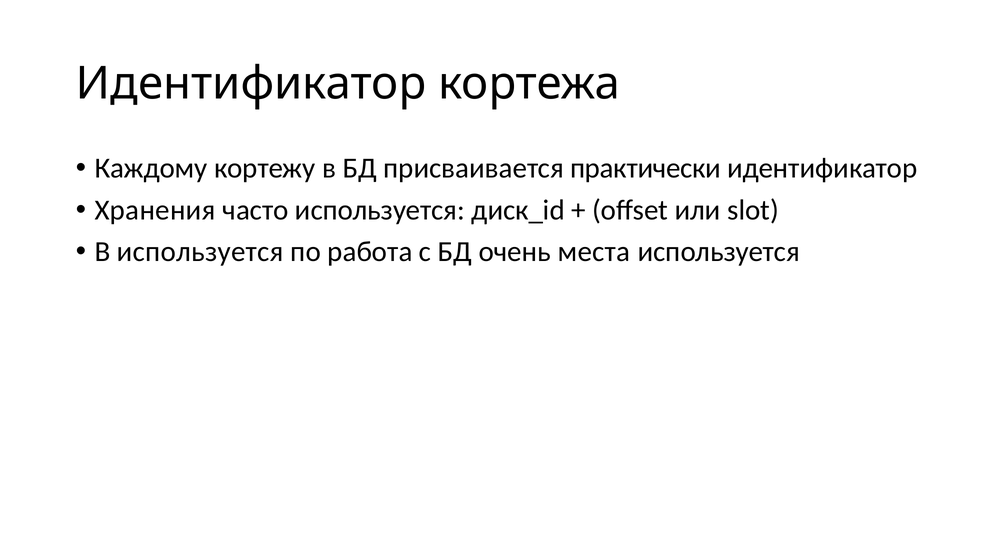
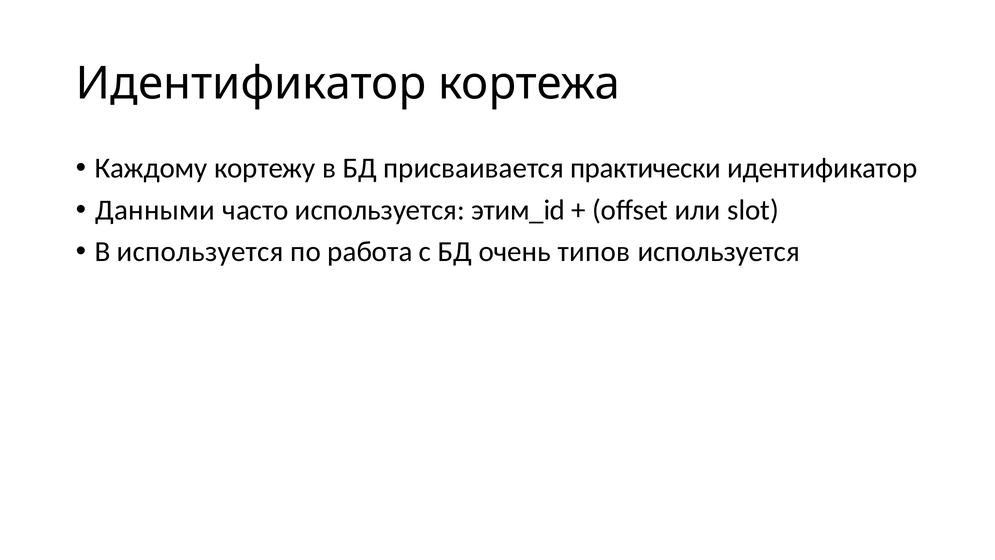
Хранения: Хранения -> Данными (155, 210)
диск_id: диск_id -> этим_id (518, 210)
места: места -> типов (594, 252)
